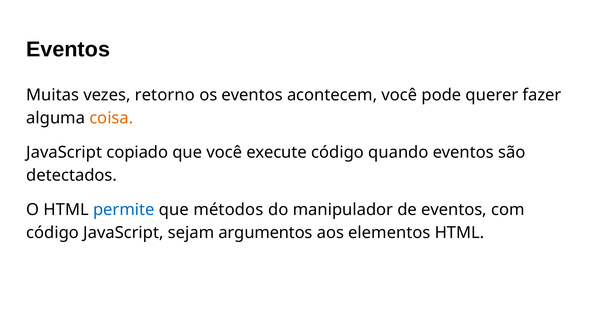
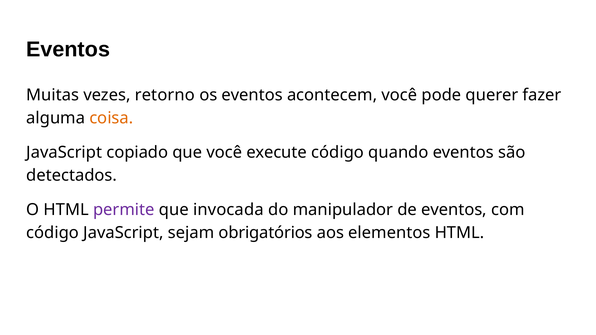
permite colour: blue -> purple (124, 210)
métodos: métodos -> invocada (228, 210)
argumentos: argumentos -> obrigatórios (266, 233)
